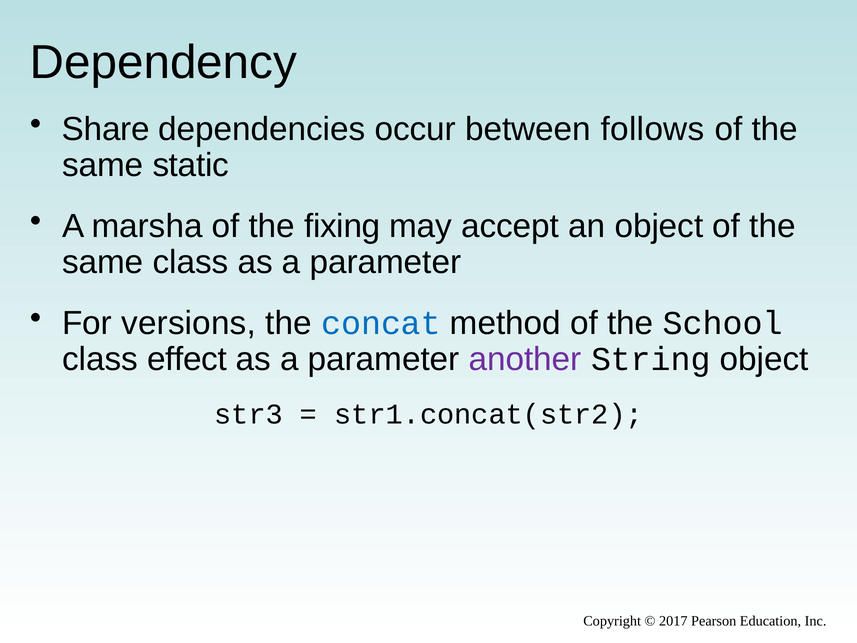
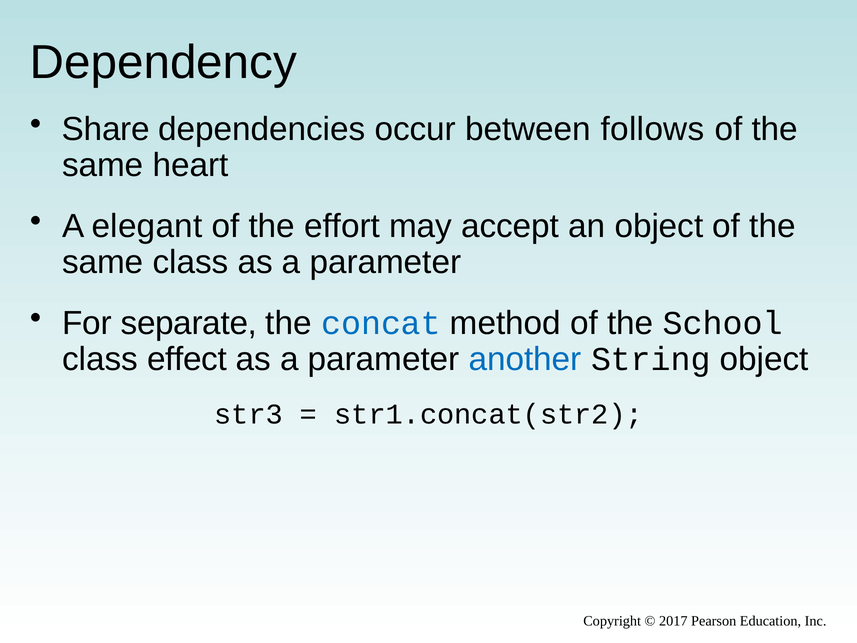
static: static -> heart (191, 165)
marsha: marsha -> elegant (147, 226)
fixing: fixing -> effort (342, 226)
versions: versions -> separate (189, 323)
another colour: purple -> blue (525, 359)
